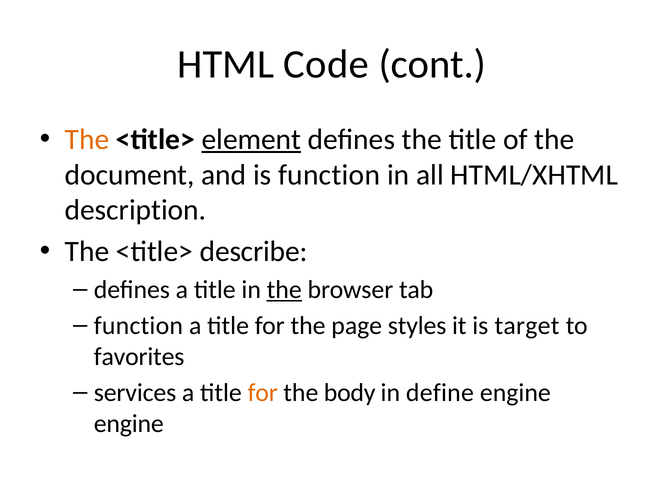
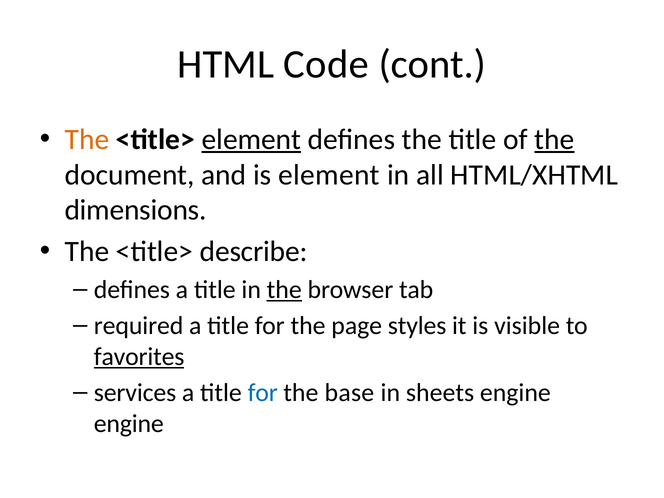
the underline: none -> present (554, 139)
is function: function -> element (329, 175)
description: description -> dimensions (136, 210)
function: function -> required (139, 326)
target: target -> visible (527, 326)
favorites underline: none -> present (139, 357)
for colour: orange -> blue (263, 393)
body: body -> base (349, 393)
define: define -> sheets (440, 393)
